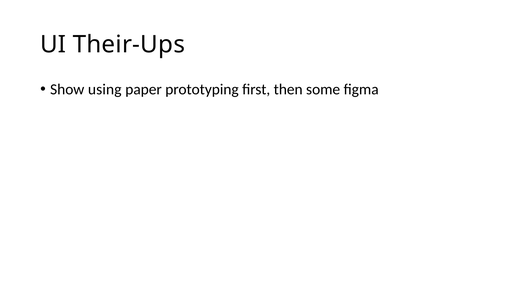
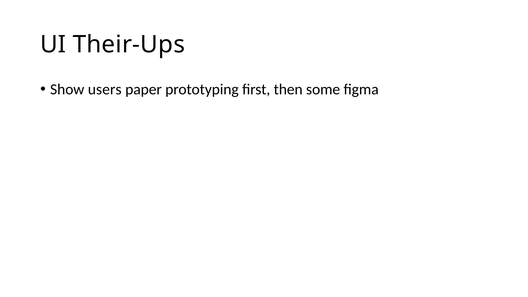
using: using -> users (105, 89)
